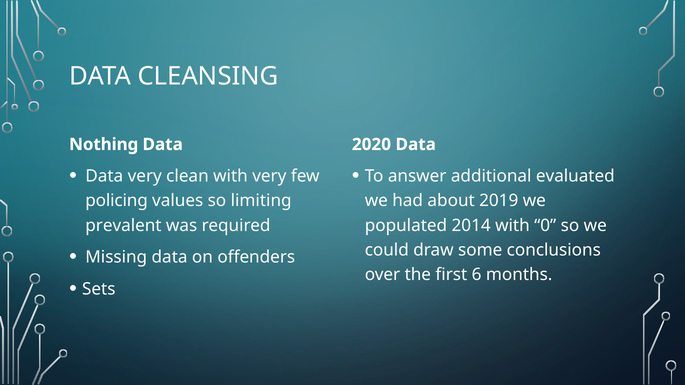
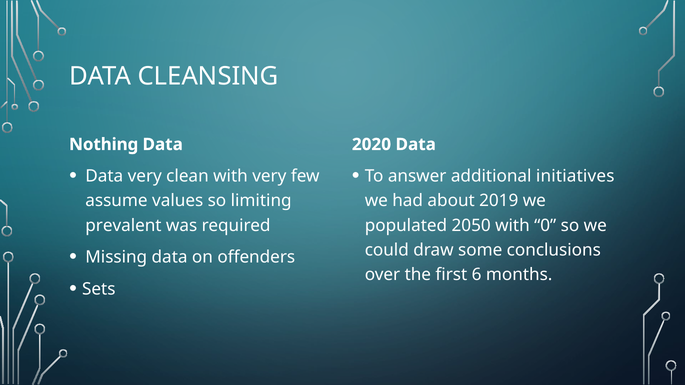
evaluated: evaluated -> initiatives (575, 176)
policing: policing -> assume (116, 201)
2014: 2014 -> 2050 (471, 226)
